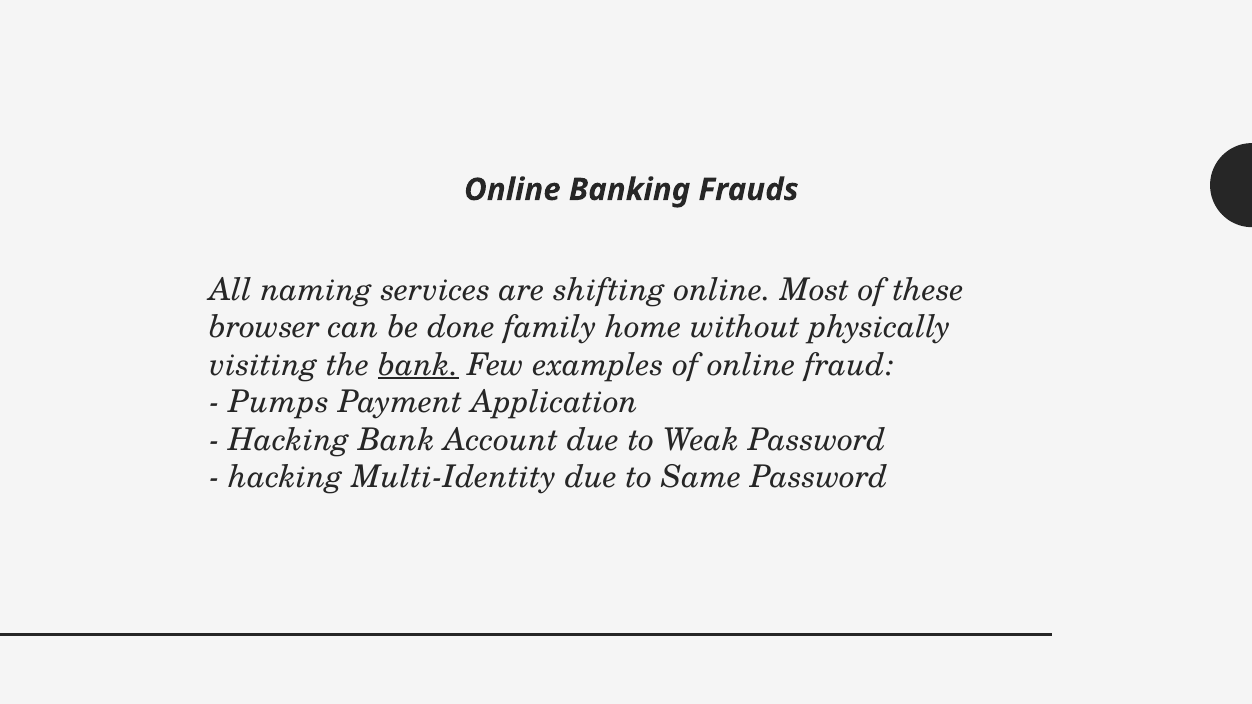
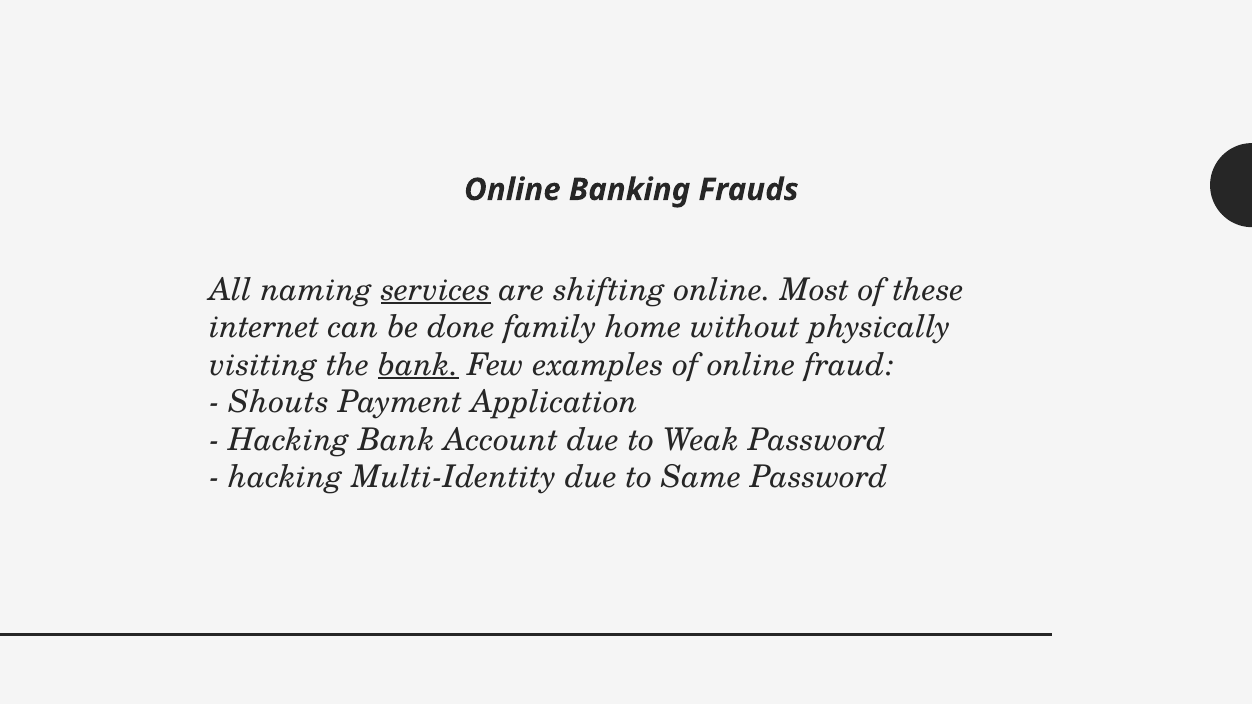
services underline: none -> present (436, 290)
browser: browser -> internet (265, 327)
Pumps: Pumps -> Shouts (279, 402)
